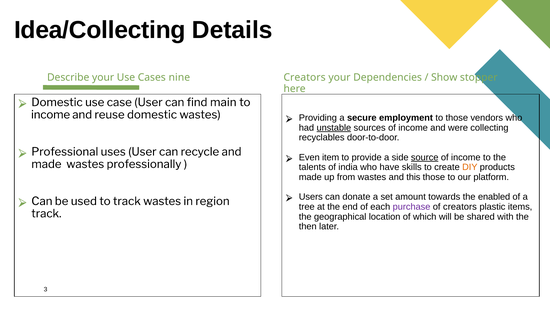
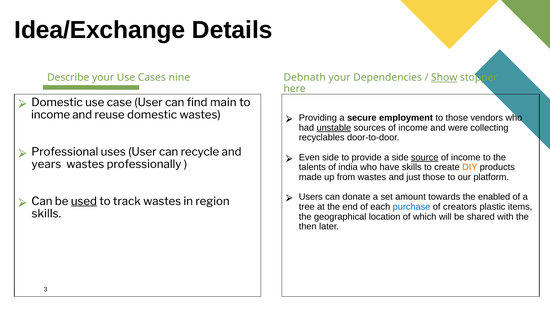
Idea/Collecting: Idea/Collecting -> Idea/Exchange (100, 30)
Creators: Creators -> Debnath (305, 78)
Show underline: none -> present (444, 78)
Even item: item -> side (331, 158)
made: made -> years (46, 164)
this: this -> just (413, 177)
used underline: none -> present (84, 201)
purchase colour: purple -> blue (412, 207)
track: track -> skills (46, 214)
